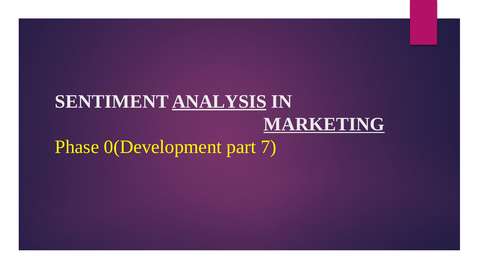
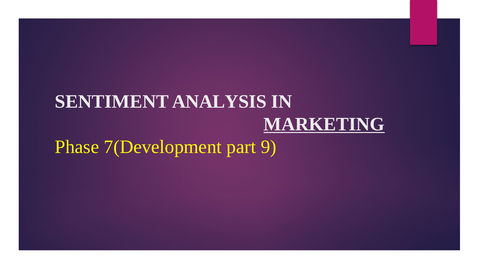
ANALYSIS underline: present -> none (219, 102)
0(Development: 0(Development -> 7(Development (163, 147)
7: 7 -> 9 (269, 147)
